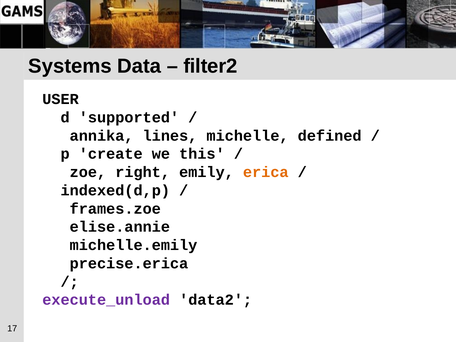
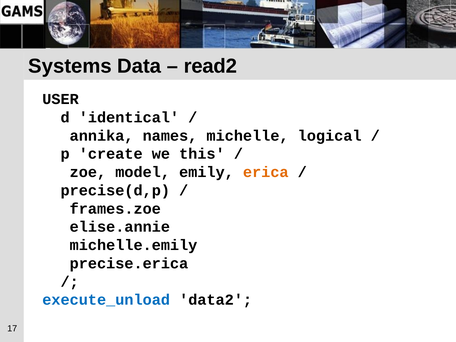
filter2: filter2 -> read2 (210, 66)
supported: supported -> identical (129, 117)
lines: lines -> names (170, 136)
defined: defined -> logical (330, 136)
right: right -> model (143, 172)
indexed(d,p: indexed(d,p -> precise(d,p (115, 190)
execute_unload colour: purple -> blue (106, 300)
